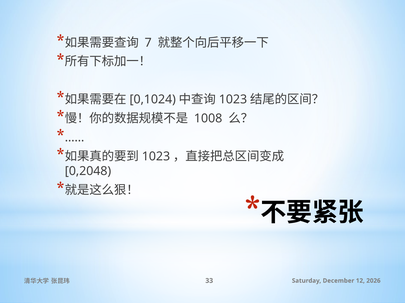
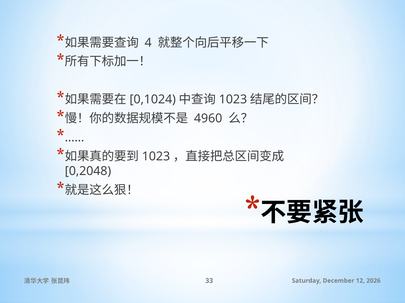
7: 7 -> 4 (148, 43)
1008: 1008 -> 4960 (208, 119)
